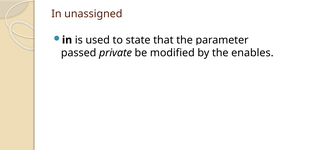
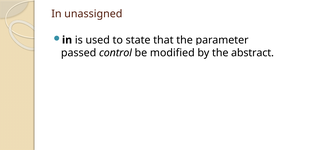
private: private -> control (116, 53)
enables: enables -> abstract (253, 53)
